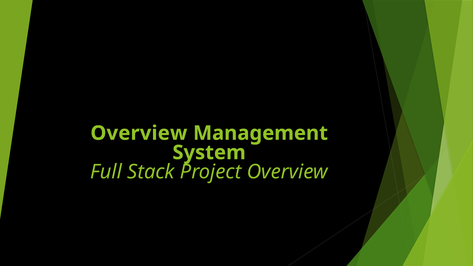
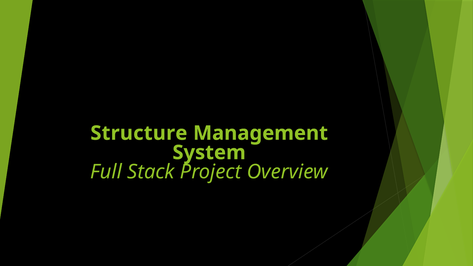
Overview: Overview -> Structure (139, 133)
